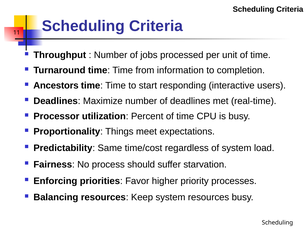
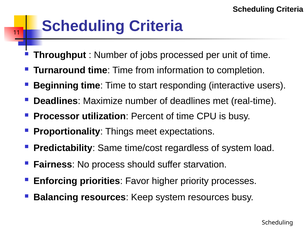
Ancestors: Ancestors -> Beginning (56, 86)
